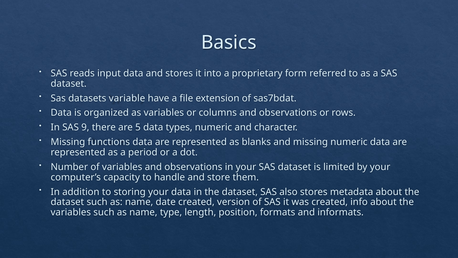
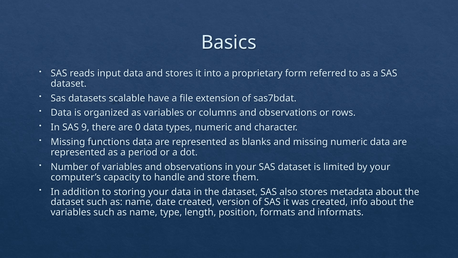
variable: variable -> scalable (127, 98)
5: 5 -> 0 (138, 127)
